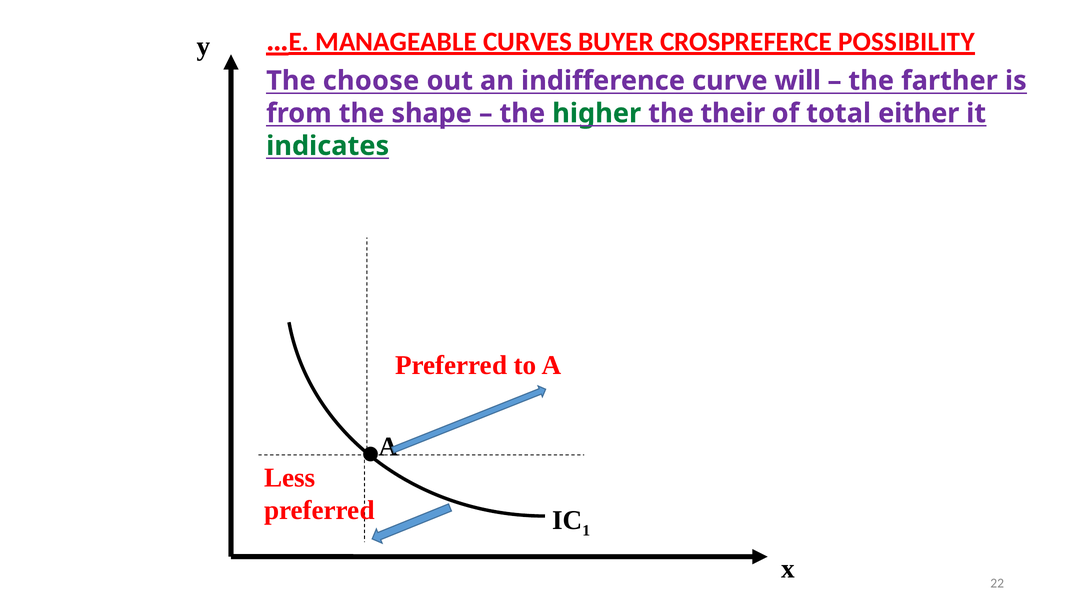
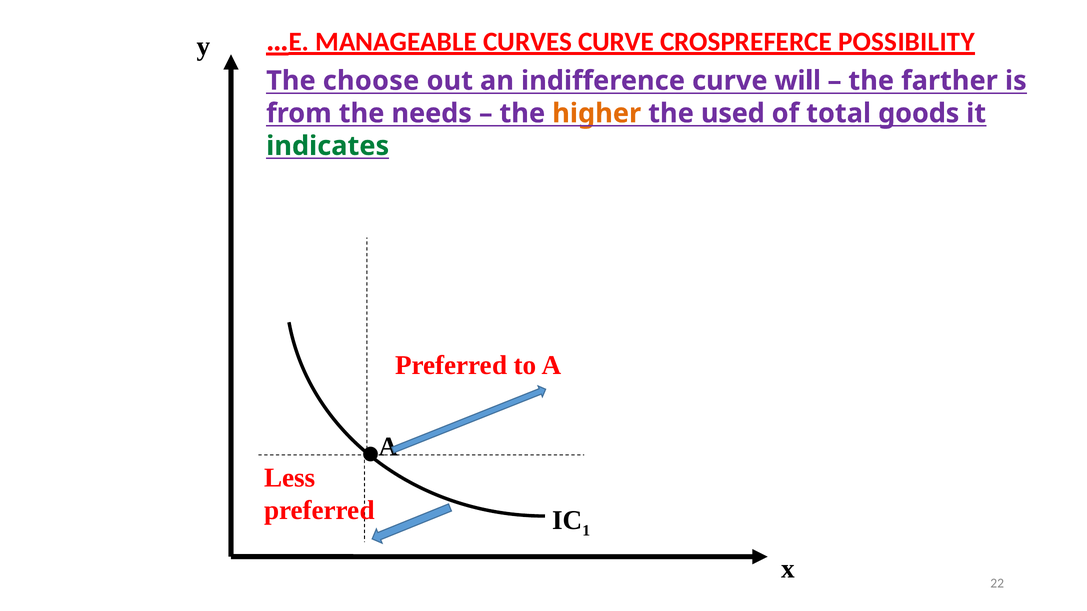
CURVES BUYER: BUYER -> CURVE (616, 42)
shape: shape -> needs (432, 113)
higher colour: green -> orange (597, 113)
their: their -> used (733, 113)
either: either -> goods (919, 113)
